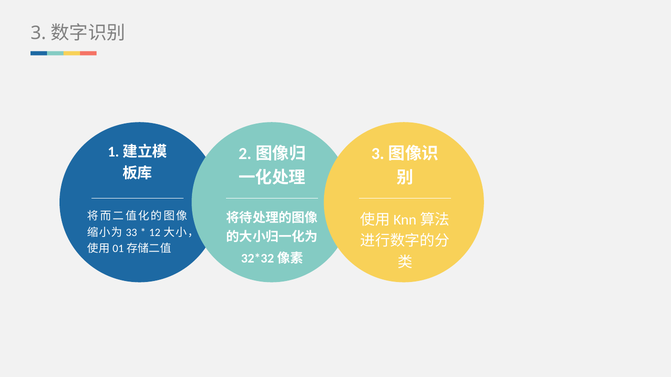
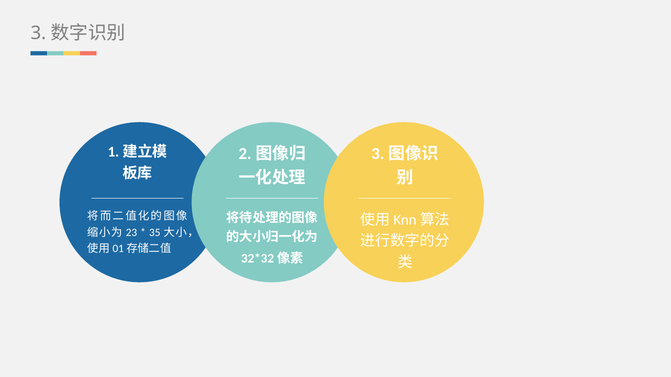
33: 33 -> 23 (131, 233)
12: 12 -> 35 (155, 233)
